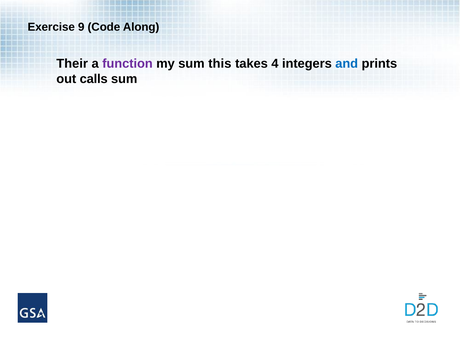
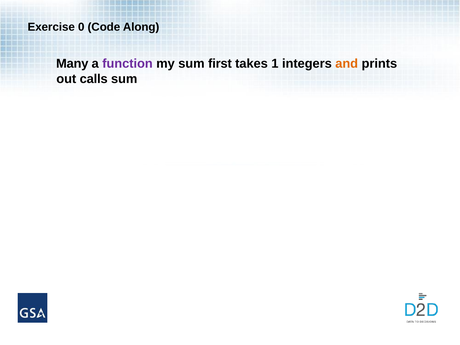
9: 9 -> 0 (81, 27)
Their: Their -> Many (72, 63)
this: this -> first (220, 63)
4: 4 -> 1 (275, 63)
and colour: blue -> orange (347, 63)
